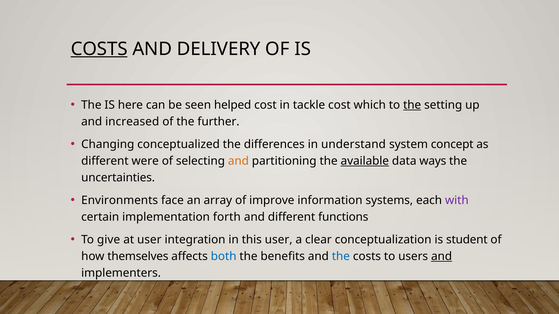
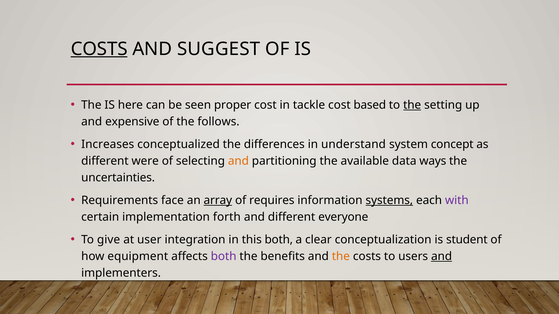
DELIVERY: DELIVERY -> SUGGEST (219, 49)
helped: helped -> proper (233, 105)
which: which -> based (370, 105)
increased: increased -> expensive (132, 122)
further: further -> follows (218, 122)
Changing: Changing -> Increases (108, 144)
available underline: present -> none (365, 161)
Environments: Environments -> Requirements (120, 201)
array underline: none -> present (218, 201)
improve: improve -> requires (272, 201)
systems underline: none -> present (389, 201)
functions: functions -> everyone (343, 217)
this user: user -> both (279, 240)
themselves: themselves -> equipment (138, 257)
both colour: blue -> purple (224, 257)
the colour: blue -> orange (341, 257)
